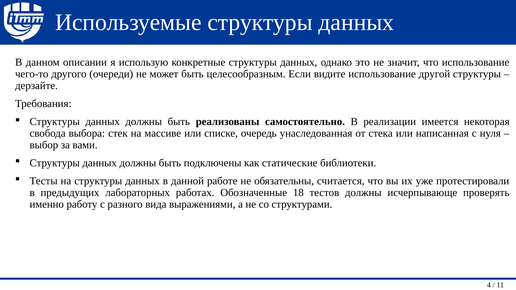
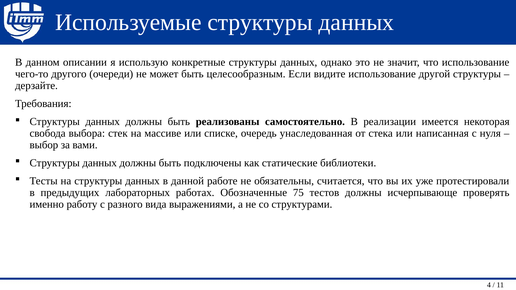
18: 18 -> 75 (298, 193)
